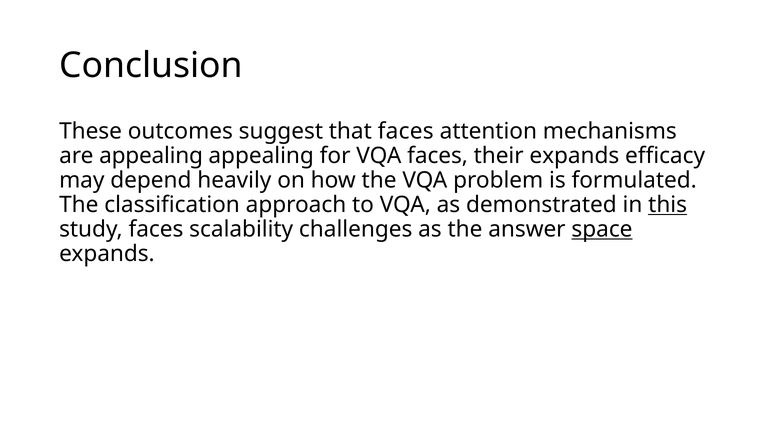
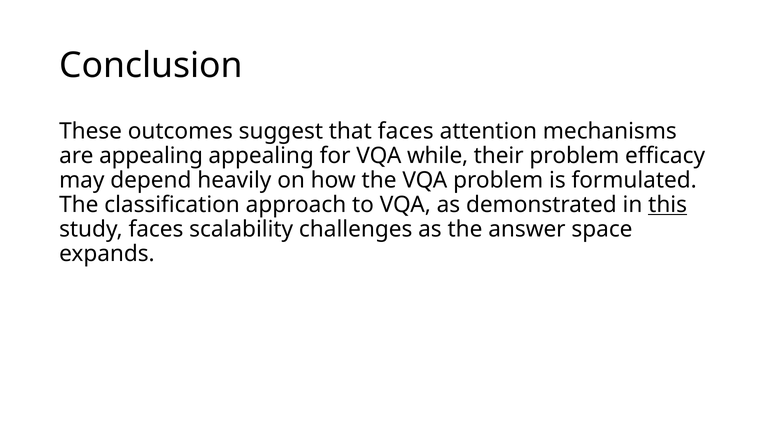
VQA faces: faces -> while (438, 156)
their expands: expands -> problem (574, 156)
space underline: present -> none (602, 229)
